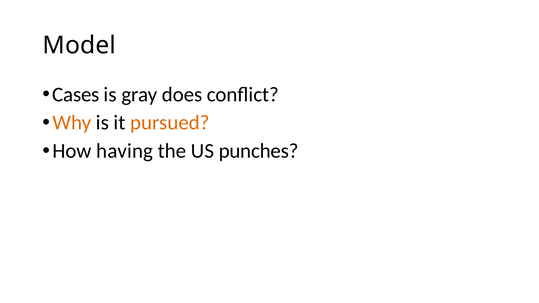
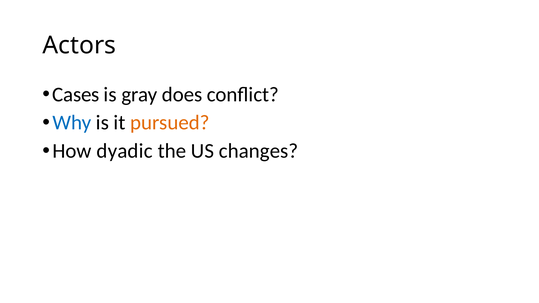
Model: Model -> Actors (79, 45)
Why colour: orange -> blue (72, 123)
having: having -> dyadic (125, 151)
punches: punches -> changes (258, 151)
